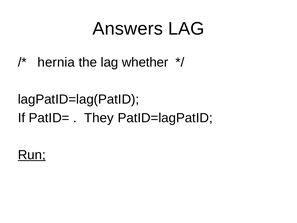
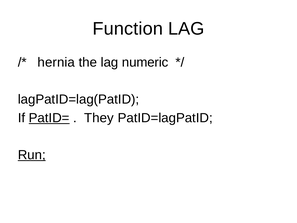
Answers: Answers -> Function (128, 29)
whether: whether -> numeric (145, 62)
PatID= underline: none -> present (49, 118)
